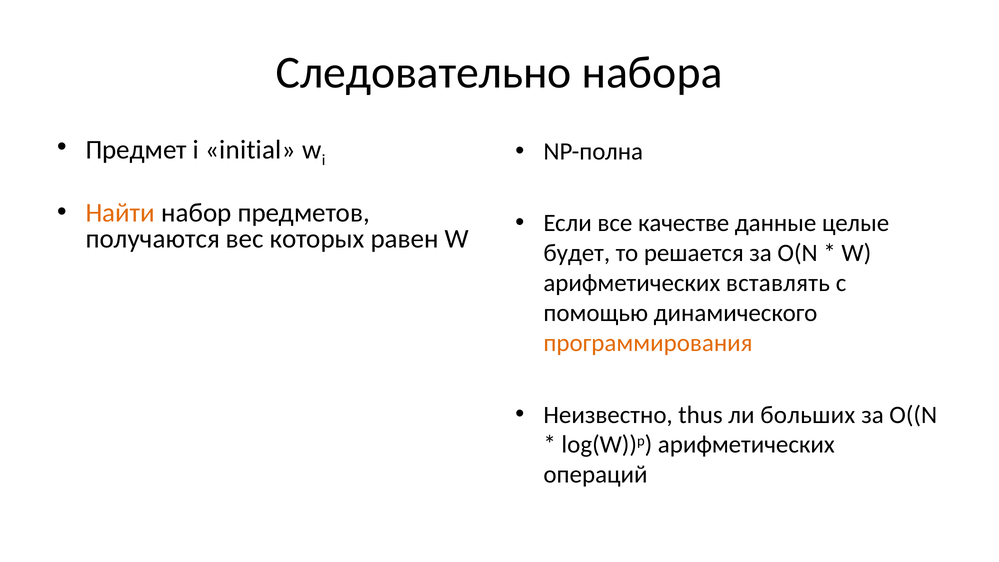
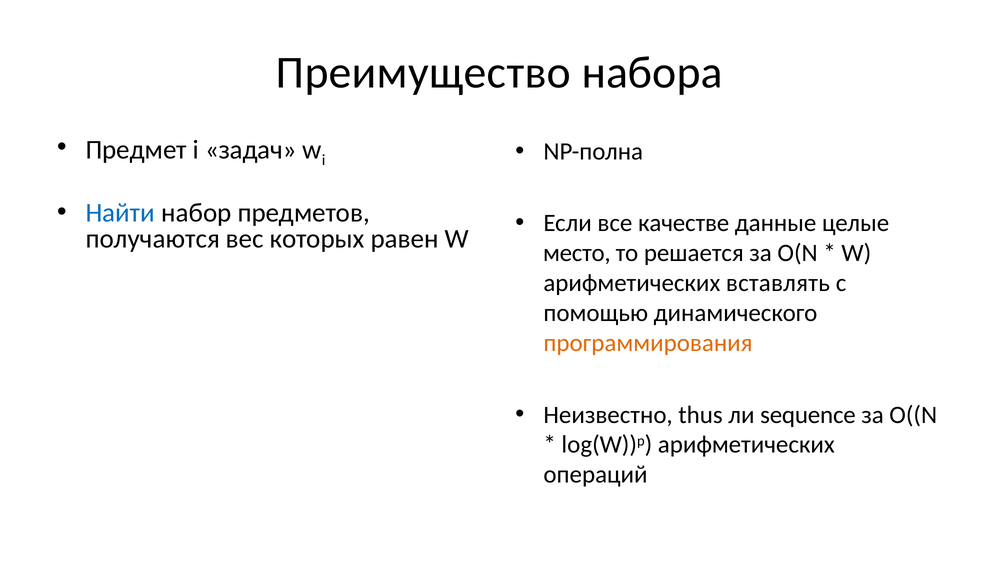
Следовательно: Следовательно -> Преимущество (423, 73)
initial: initial -> задач (251, 150)
Найти colour: orange -> blue (120, 213)
будет: будет -> место (577, 253)
больших: больших -> sequence (808, 415)
